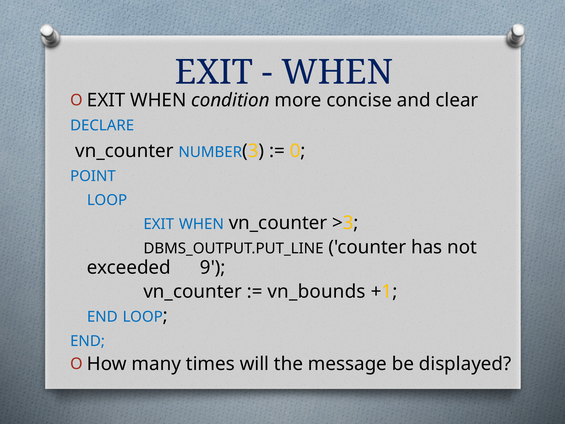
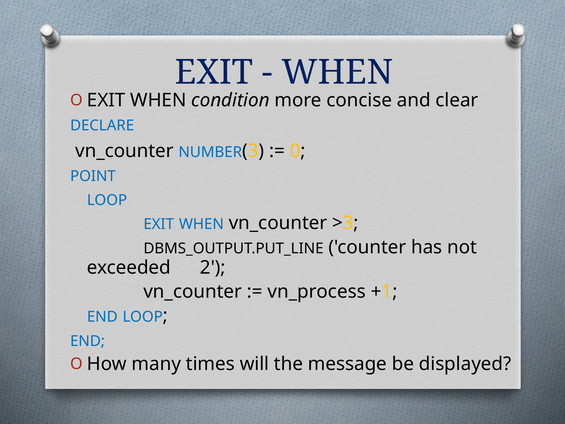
9: 9 -> 2 (213, 267)
vn_bounds: vn_bounds -> vn_process (317, 291)
